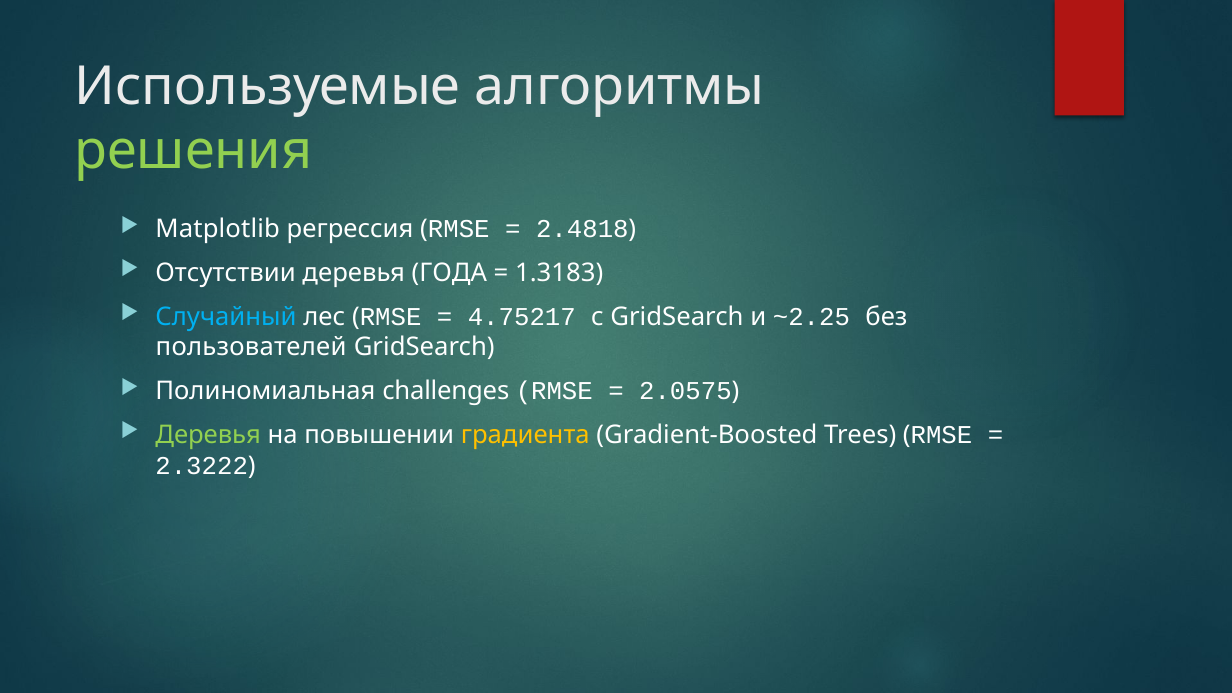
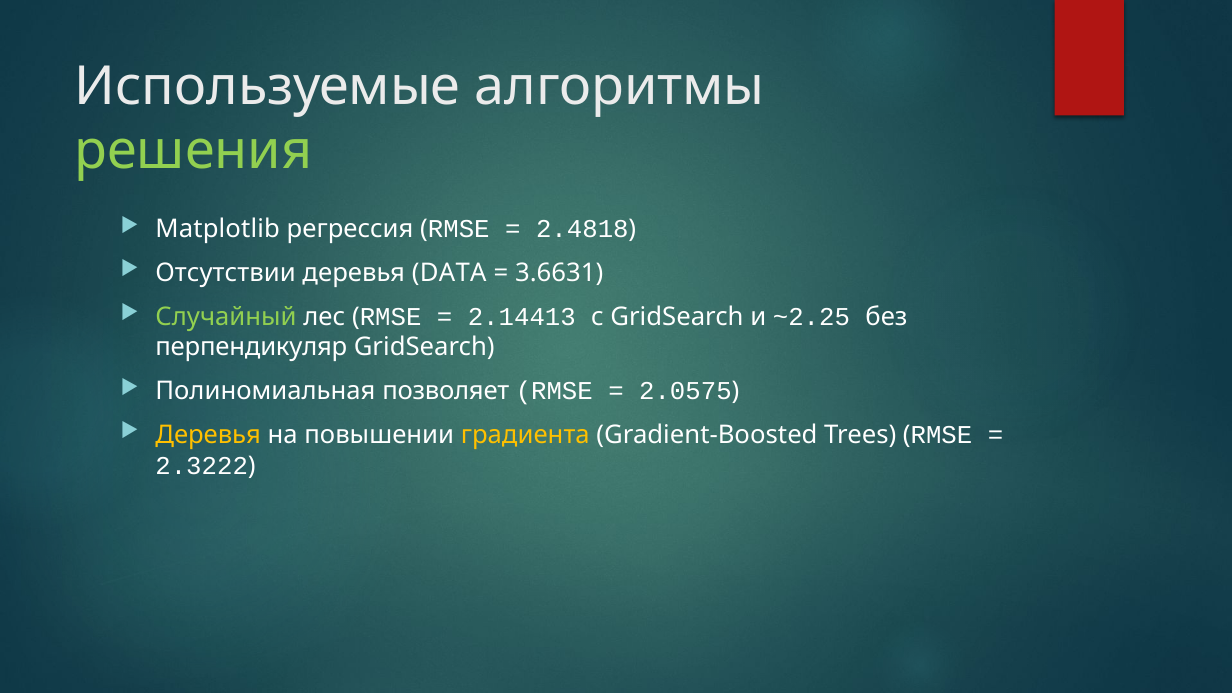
ГОДА: ГОДА -> DATA (449, 273)
1.3183: 1.3183 -> 3.6631 (559, 273)
Случайный colour: light blue -> light green (226, 317)
4.75217: 4.75217 -> 2.14413 (522, 317)
пользователей: пользователей -> перпендикуляр (251, 347)
challenges: challenges -> позволяет (446, 391)
Деревья colour: light green -> yellow (208, 435)
